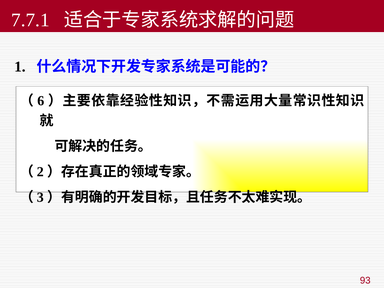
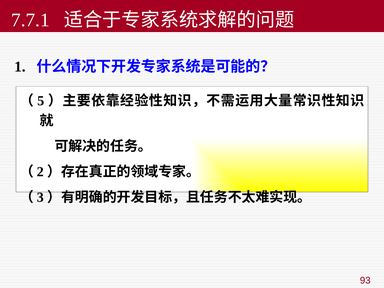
6: 6 -> 5 (41, 101)
